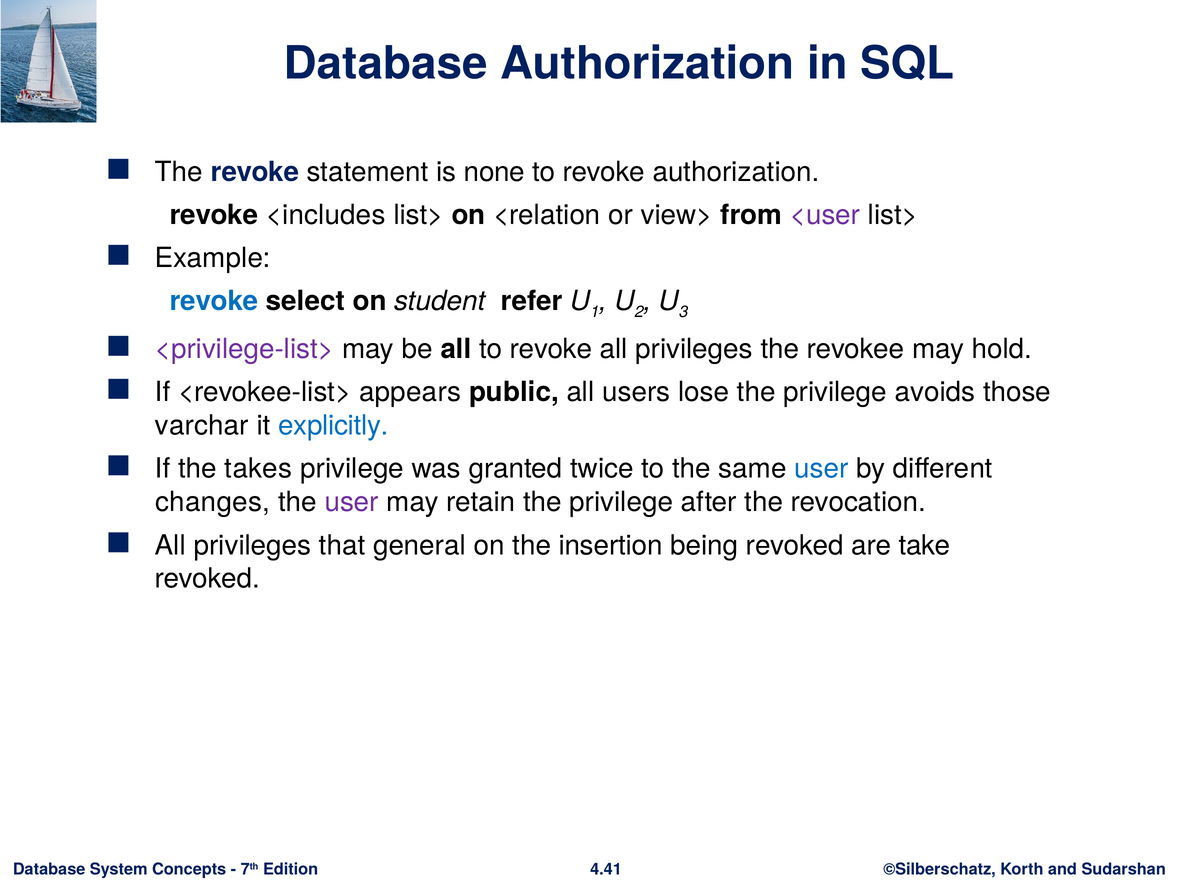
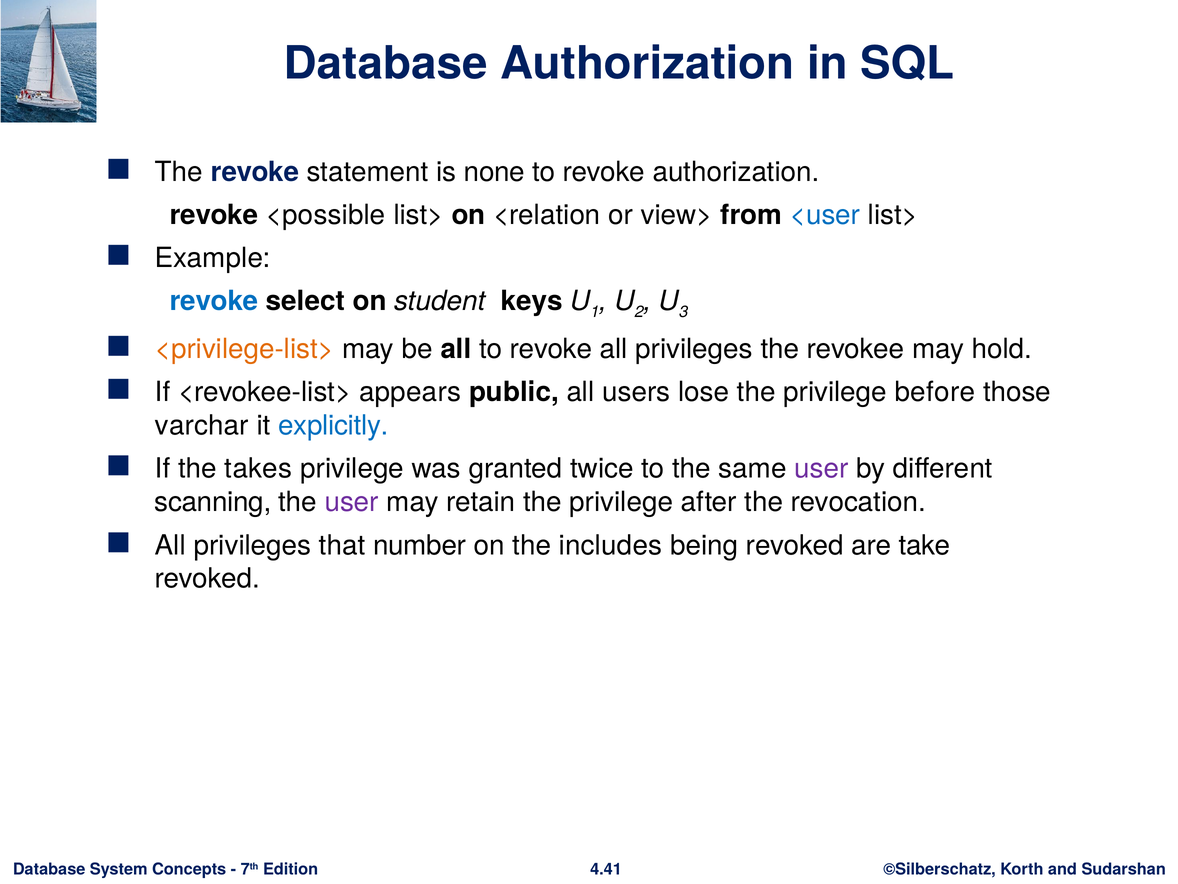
<includes: <includes -> <possible (326, 215)
<user colour: purple -> blue (825, 215)
refer: refer -> keys (532, 301)
<privilege-list> colour: purple -> orange (245, 349)
avoids: avoids -> before (935, 392)
user colour: blue -> purple (821, 469)
changes: changes -> scanning (213, 502)
general: general -> number (420, 545)
insertion: insertion -> includes (610, 545)
